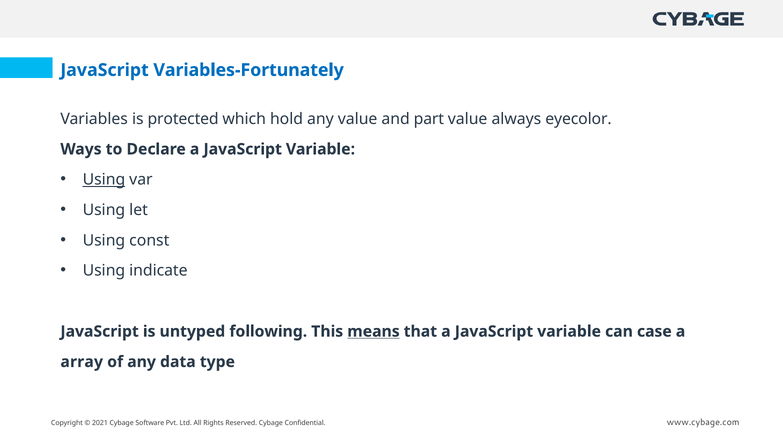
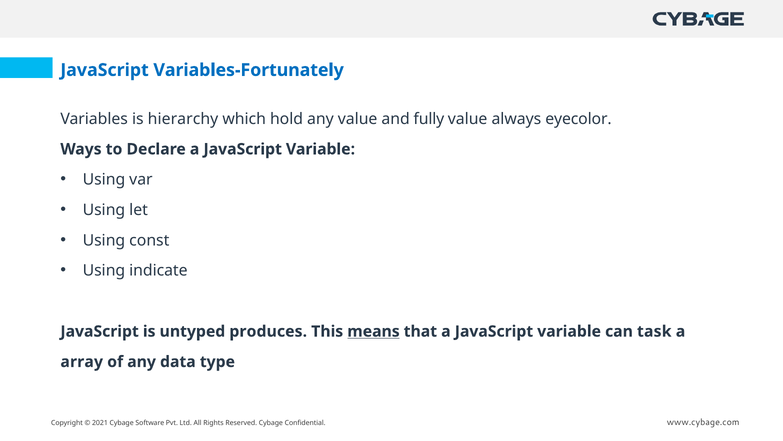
protected: protected -> hierarchy (183, 119)
part: part -> fully (429, 119)
Using underline: present -> none (104, 179)
following: following -> produces (268, 331)
case: case -> task (654, 331)
